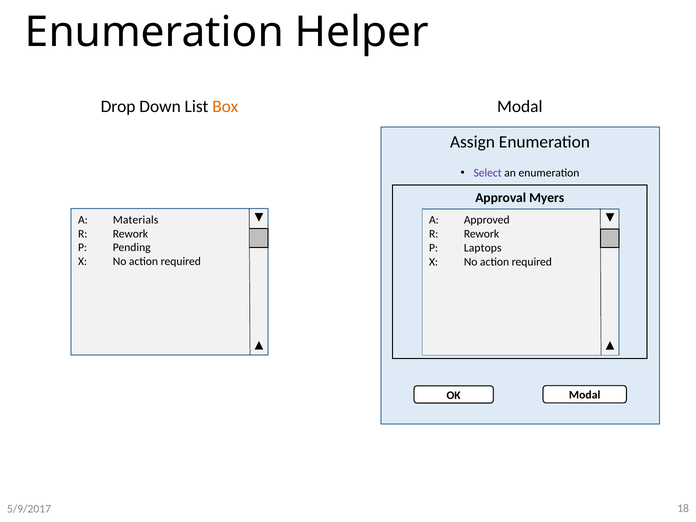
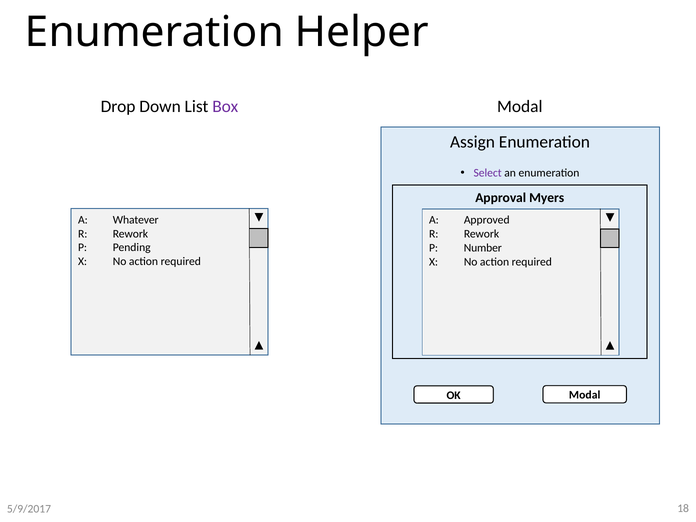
Box colour: orange -> purple (225, 107)
Materials: Materials -> Whatever (136, 220)
Laptops: Laptops -> Number (483, 248)
